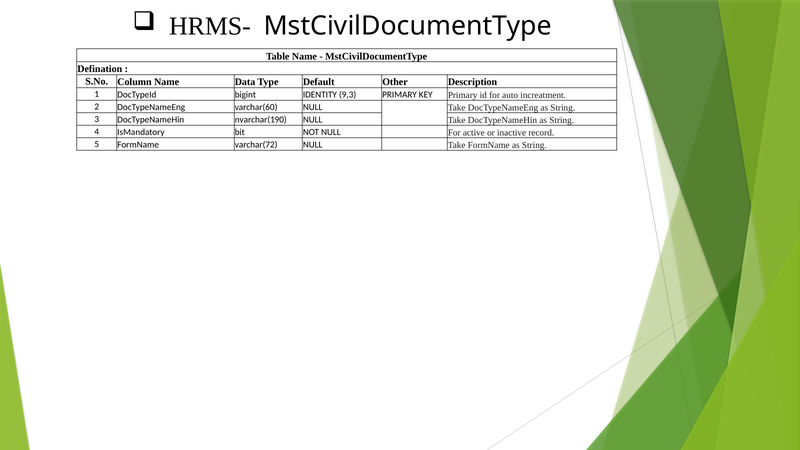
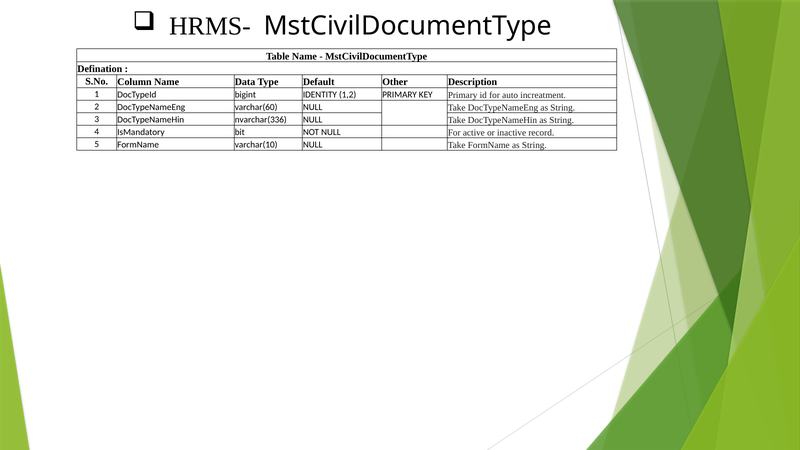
9,3: 9,3 -> 1,2 (348, 95)
nvarchar(190: nvarchar(190 -> nvarchar(336 (261, 120)
varchar(72: varchar(72 -> varchar(10 (256, 145)
